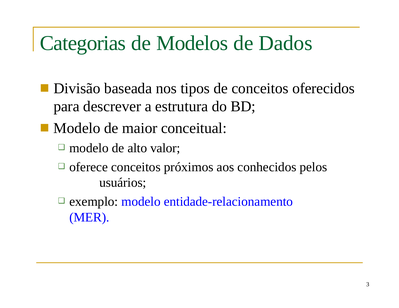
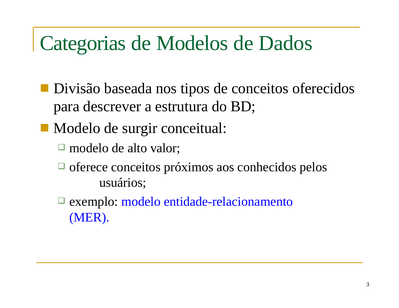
maior: maior -> surgir (140, 128)
